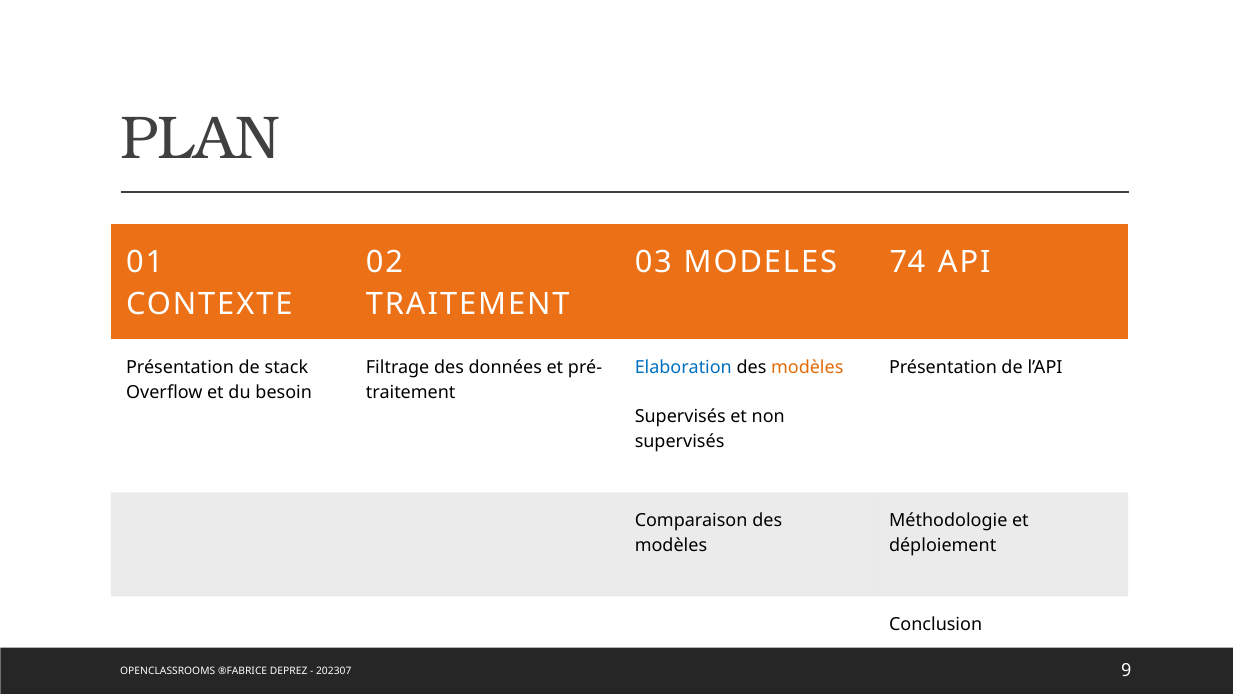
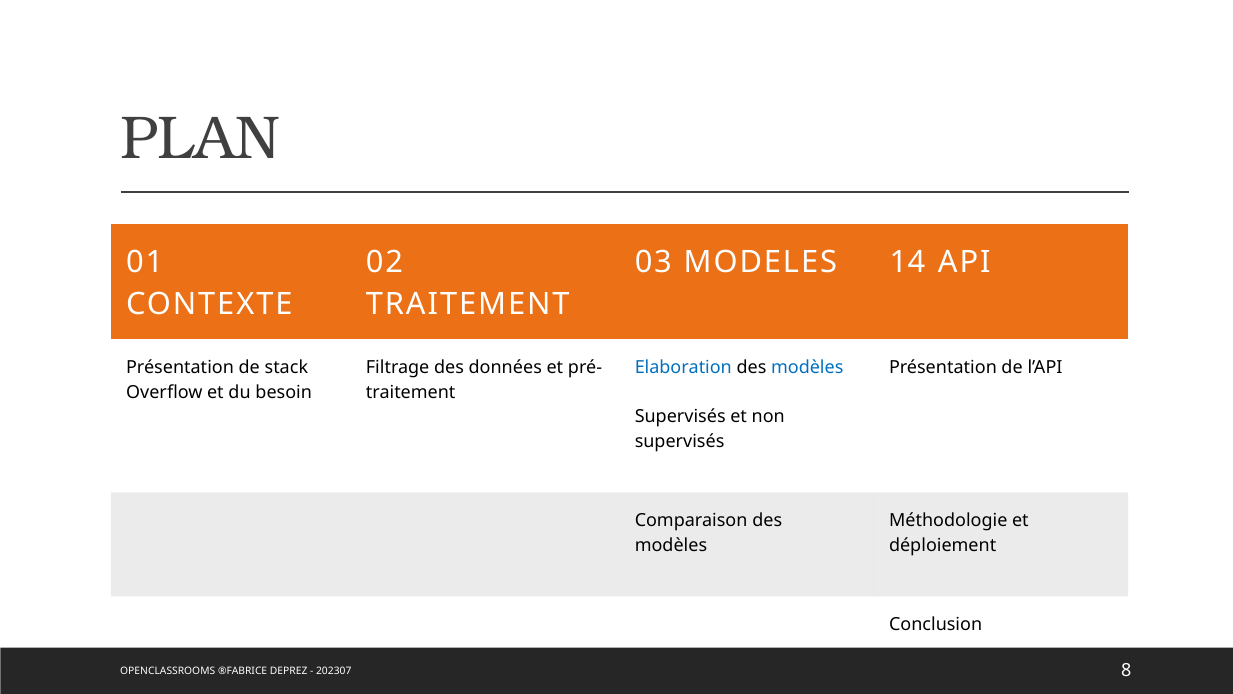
74: 74 -> 14 (907, 262)
modèles colour: orange -> blue (807, 367)
9: 9 -> 8 (1126, 670)
